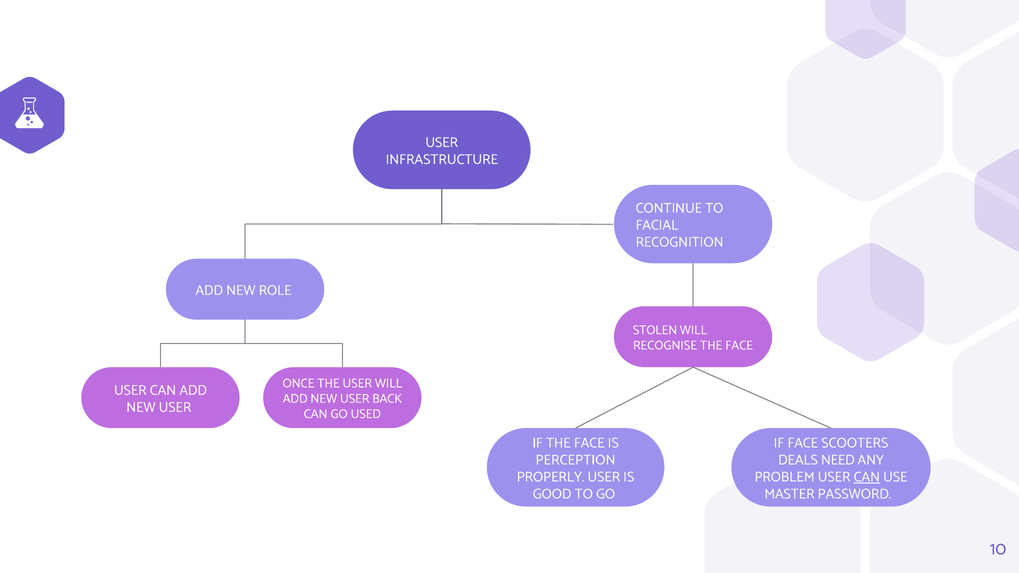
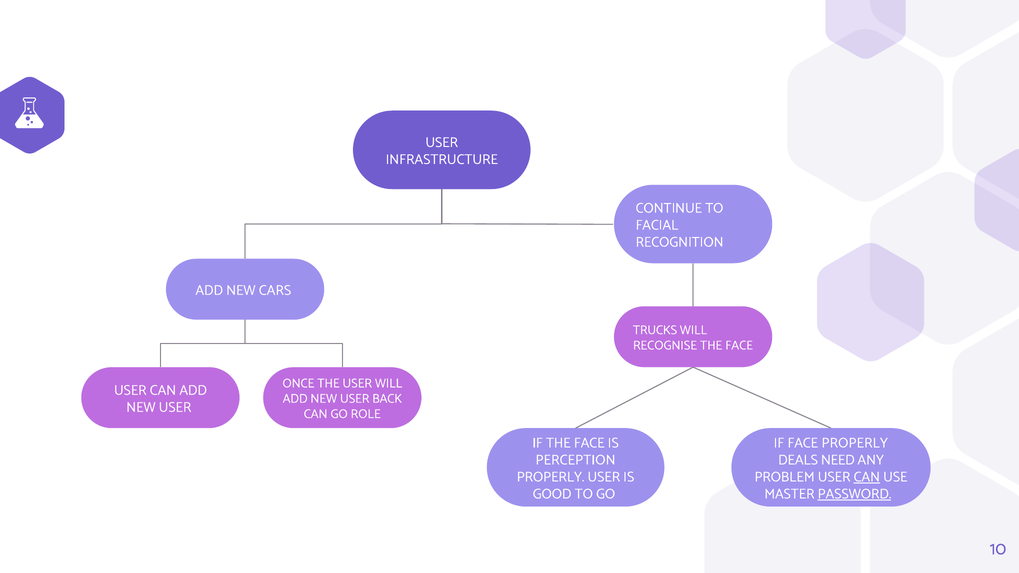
ROLE: ROLE -> CARS (275, 290)
STOLEN: STOLEN -> TRUCKS (655, 330)
USED: USED -> ROLE (366, 414)
FACE SCOOTERS: SCOOTERS -> PROPERLY (855, 443)
PASSWORD underline: none -> present (854, 494)
